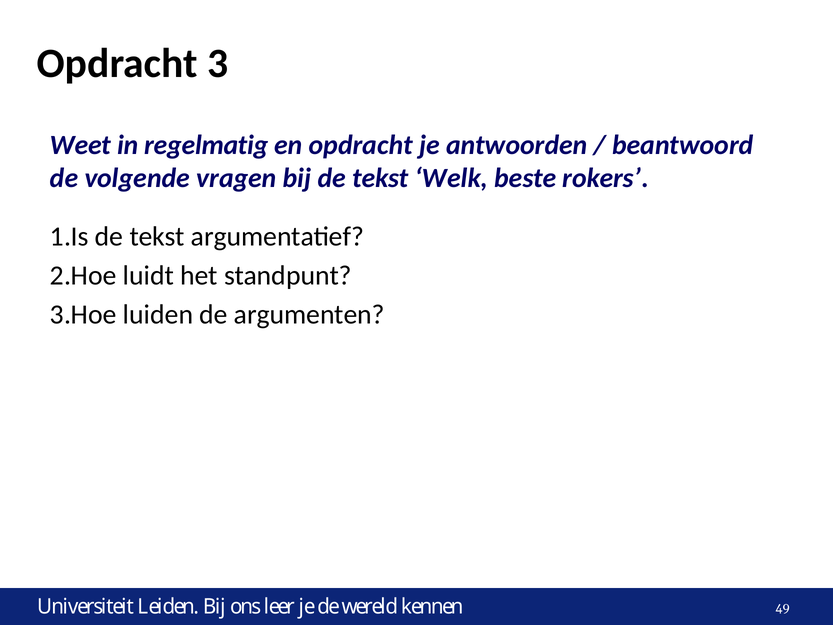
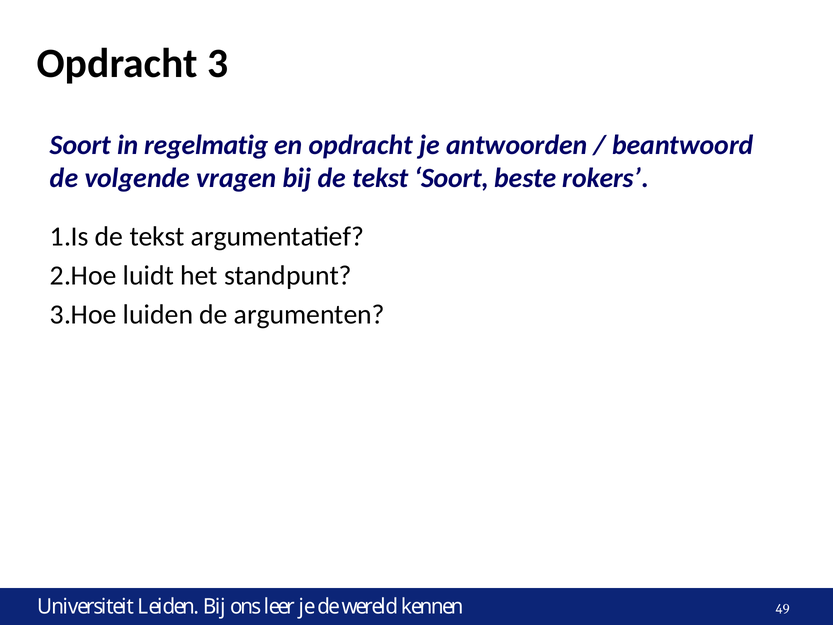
Weet: Weet -> Soort (80, 145)
tekst Welk: Welk -> Soort (452, 178)
